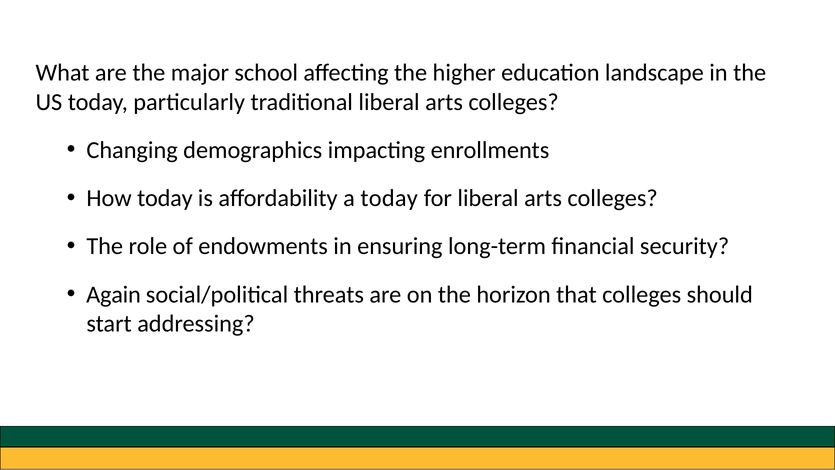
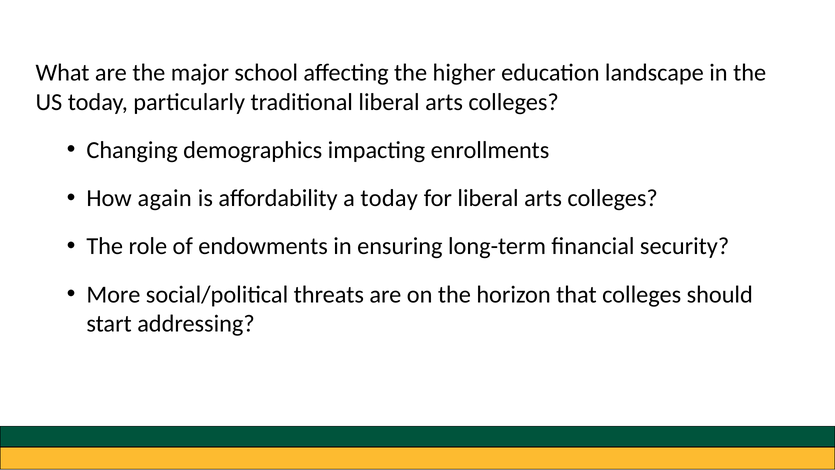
How today: today -> again (165, 198)
Again: Again -> More (113, 294)
